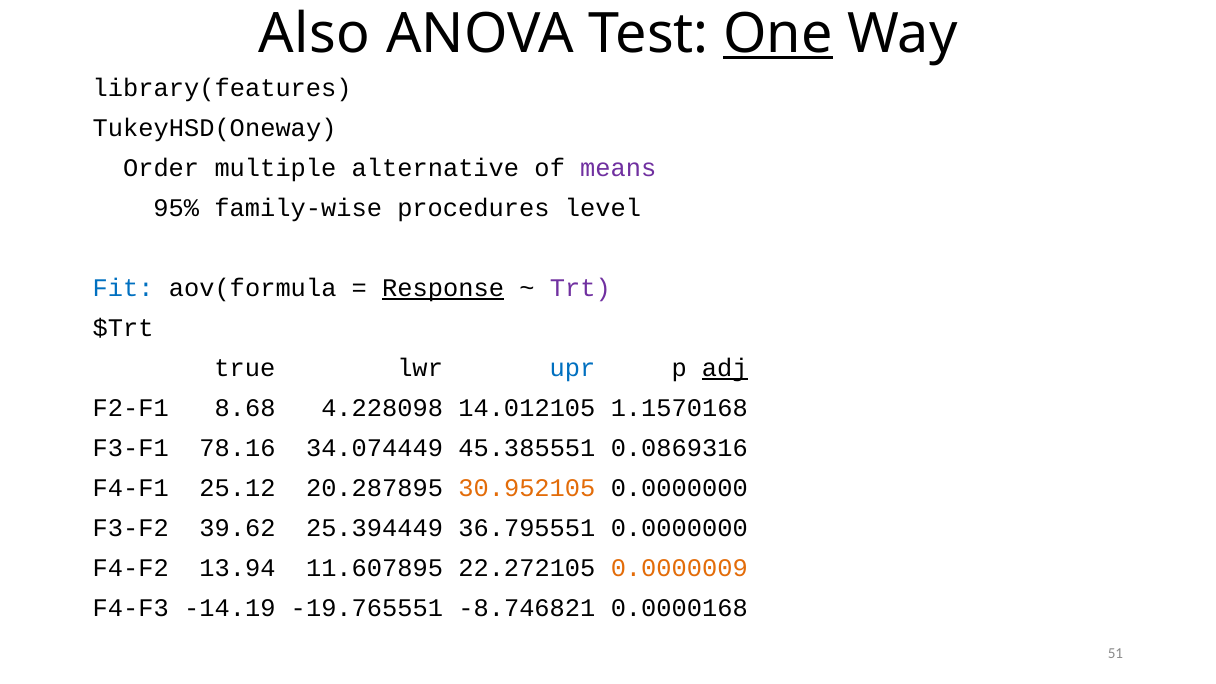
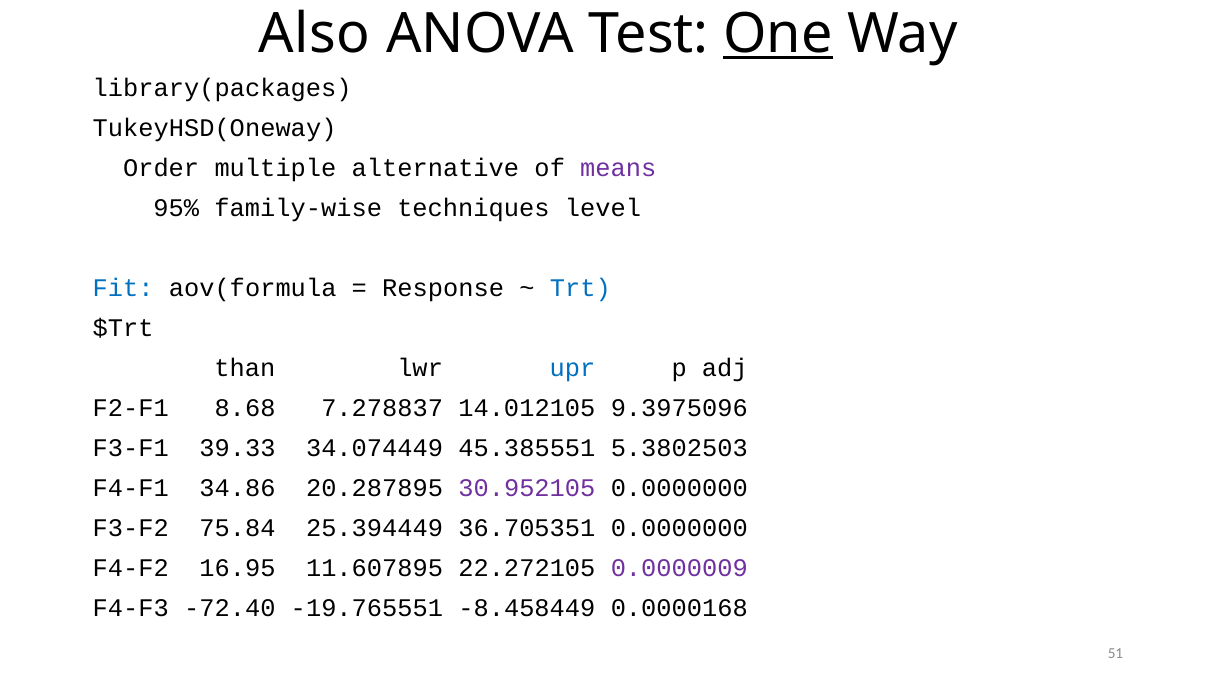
library(features: library(features -> library(packages (222, 88)
procedures: procedures -> techniques (473, 208)
Response underline: present -> none (443, 288)
Trt colour: purple -> blue (580, 288)
true: true -> than (245, 368)
adj underline: present -> none (725, 368)
4.228098: 4.228098 -> 7.278837 (382, 408)
1.1570168: 1.1570168 -> 9.3975096 (679, 408)
78.16: 78.16 -> 39.33 (237, 448)
0.0869316: 0.0869316 -> 5.3802503 (679, 448)
25.12: 25.12 -> 34.86 (237, 488)
30.952105 colour: orange -> purple (527, 488)
39.62: 39.62 -> 75.84 (237, 528)
36.795551: 36.795551 -> 36.705351 (527, 528)
13.94: 13.94 -> 16.95 (237, 568)
0.0000009 colour: orange -> purple (679, 568)
-14.19: -14.19 -> -72.40 (230, 608)
-8.746821: -8.746821 -> -8.458449 (527, 608)
